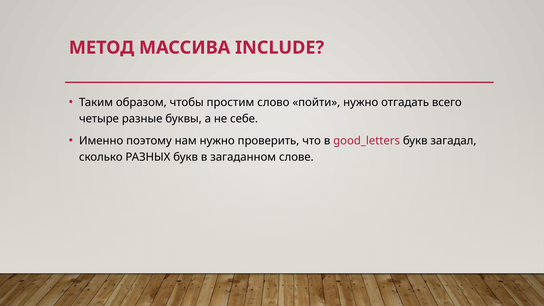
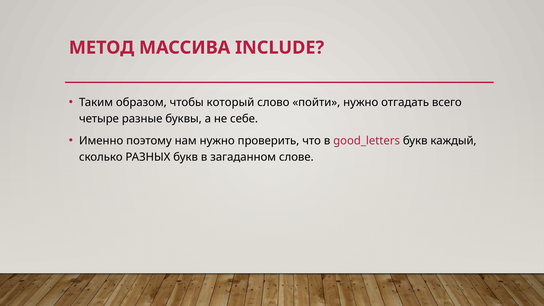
простим: простим -> который (230, 102)
загадал: загадал -> каждый (453, 141)
